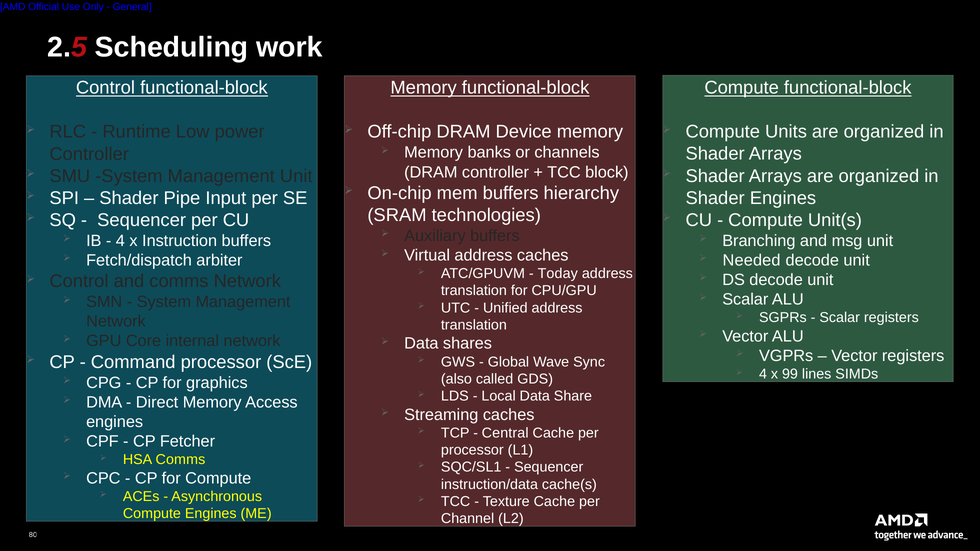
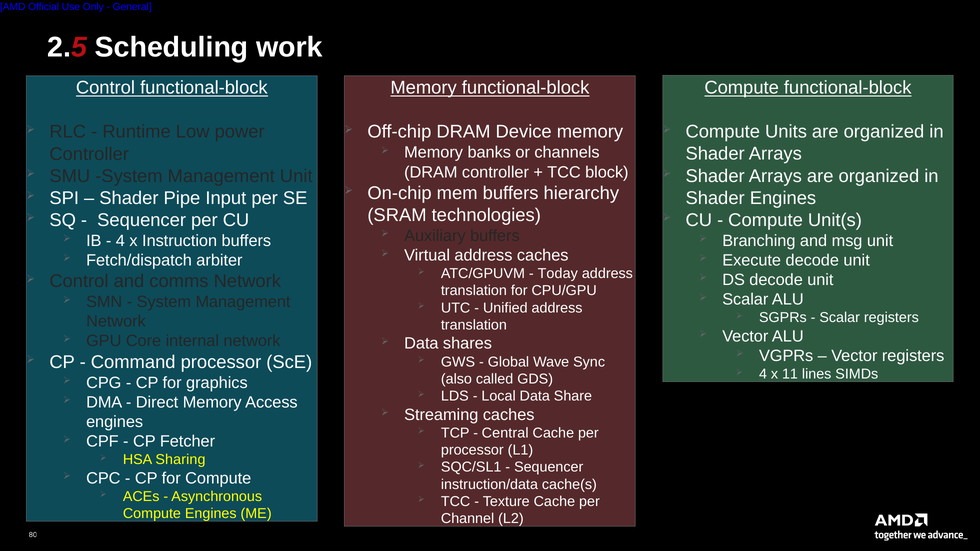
Needed: Needed -> Execute (752, 260)
99: 99 -> 11 (790, 374)
HSA Comms: Comms -> Sharing (180, 460)
